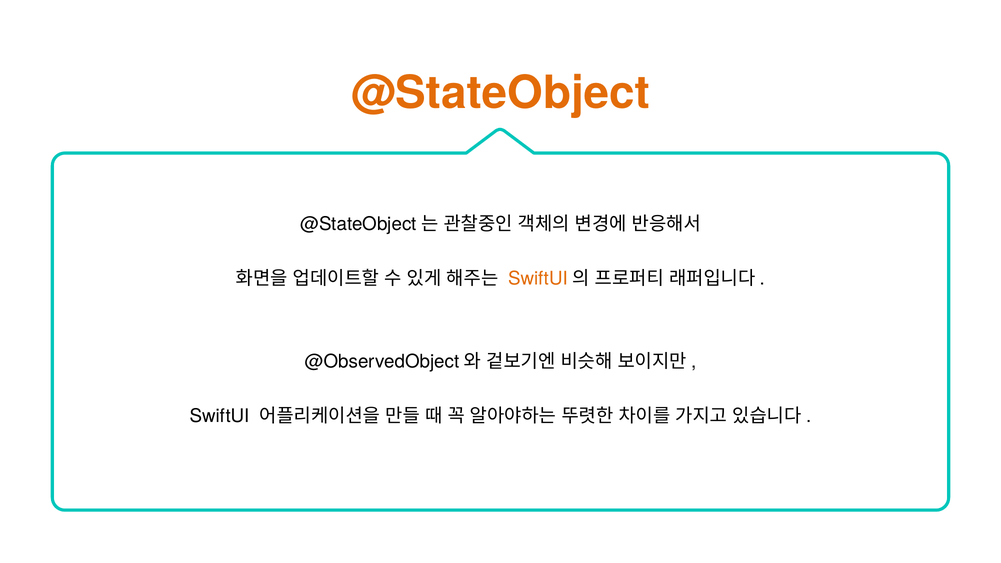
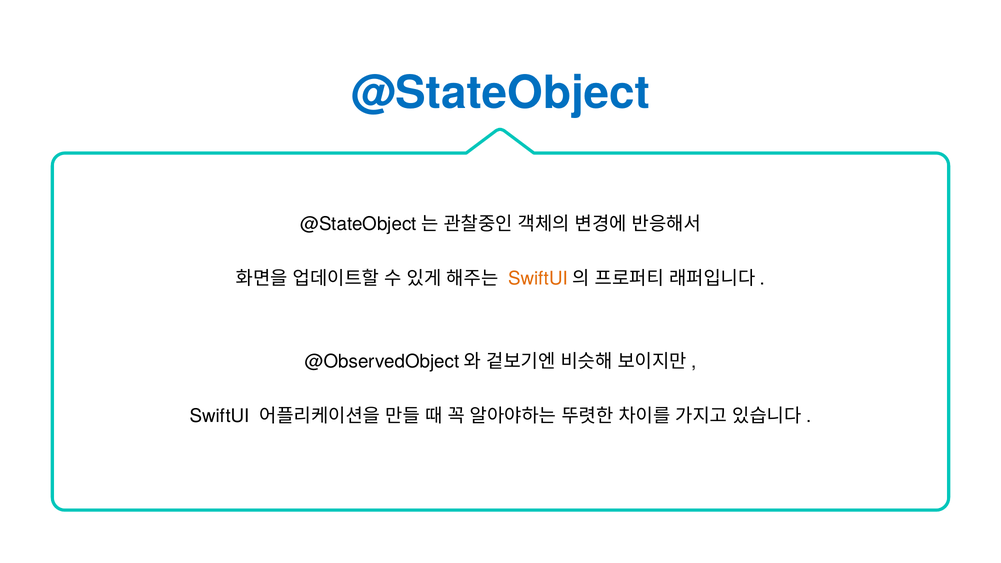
@StateObject colour: orange -> blue (500, 93)
